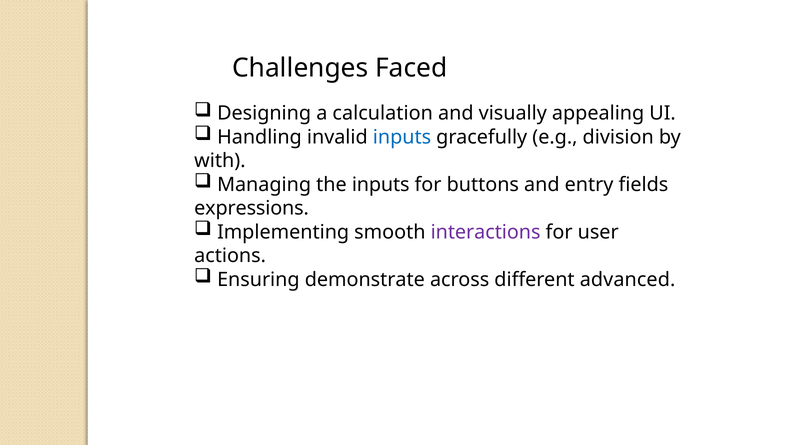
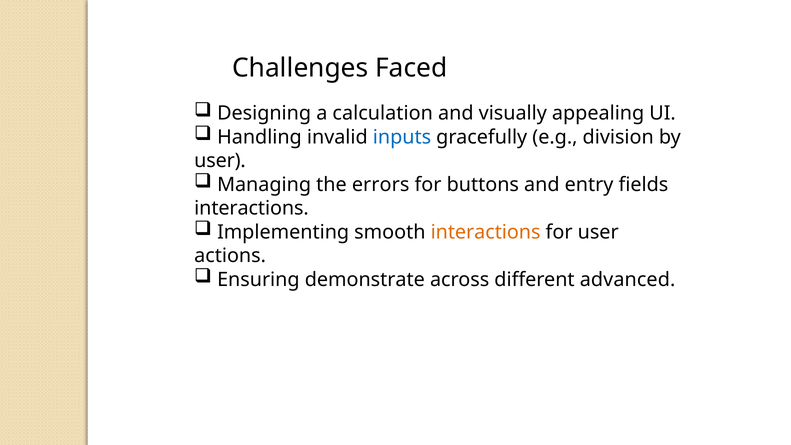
with: with -> user (220, 161)
the inputs: inputs -> errors (381, 185)
expressions: expressions -> interactions (251, 208)
interactions colour: purple -> orange (486, 232)
